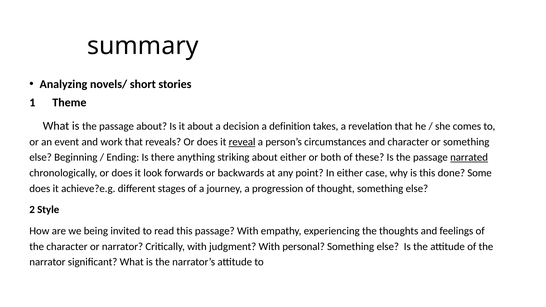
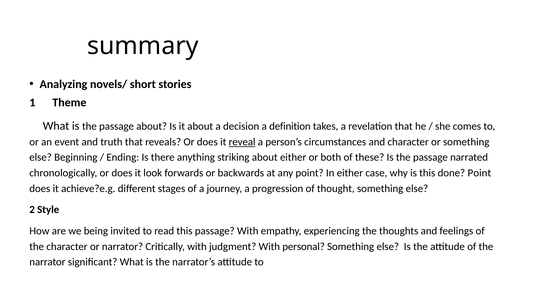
work: work -> truth (111, 142)
narrated underline: present -> none (469, 157)
done Some: Some -> Point (479, 173)
